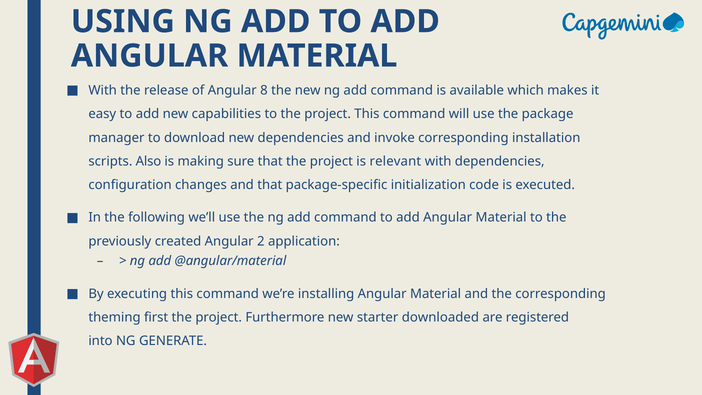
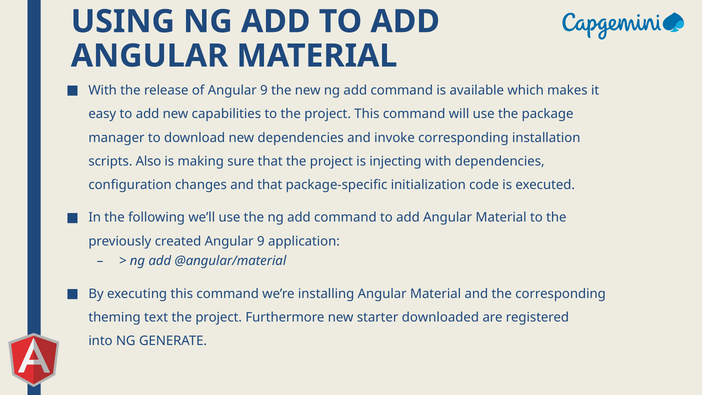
of Angular 8: 8 -> 9 (264, 90)
relevant: relevant -> injecting (396, 161)
created Angular 2: 2 -> 9 (261, 241)
first: first -> text (156, 317)
